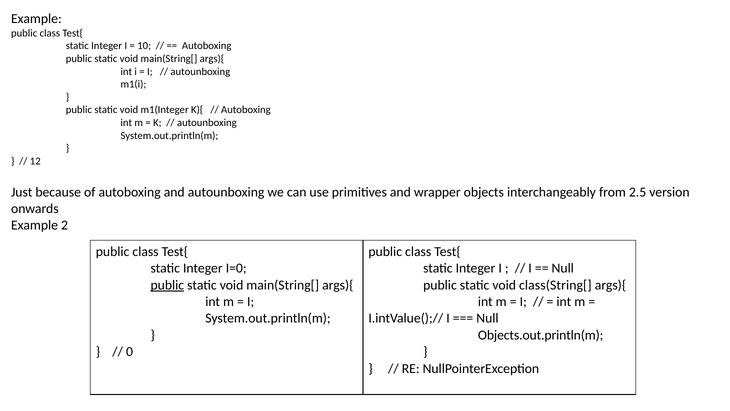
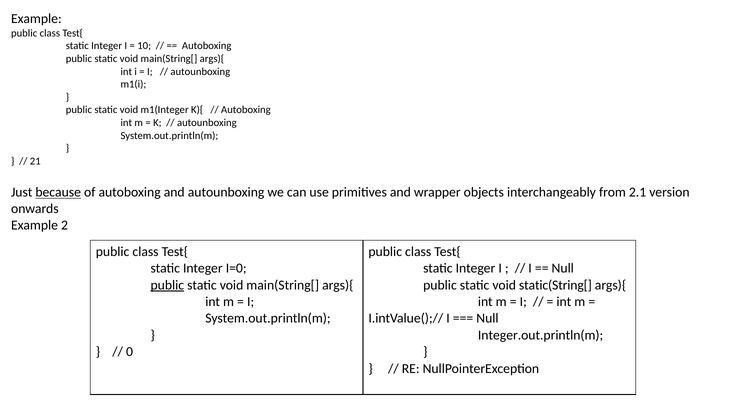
12: 12 -> 21 (35, 161)
because underline: none -> present (58, 192)
2.5: 2.5 -> 2.1 (638, 192)
class(String[: class(String[ -> static(String[ (555, 285)
Objects.out.println(m: Objects.out.println(m -> Integer.out.println(m (541, 335)
